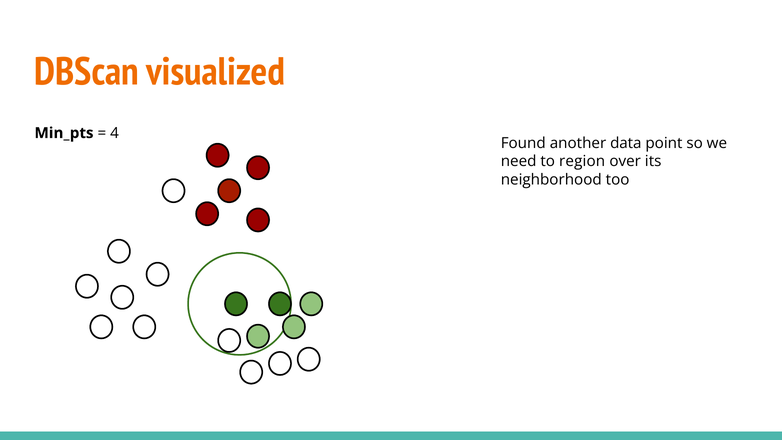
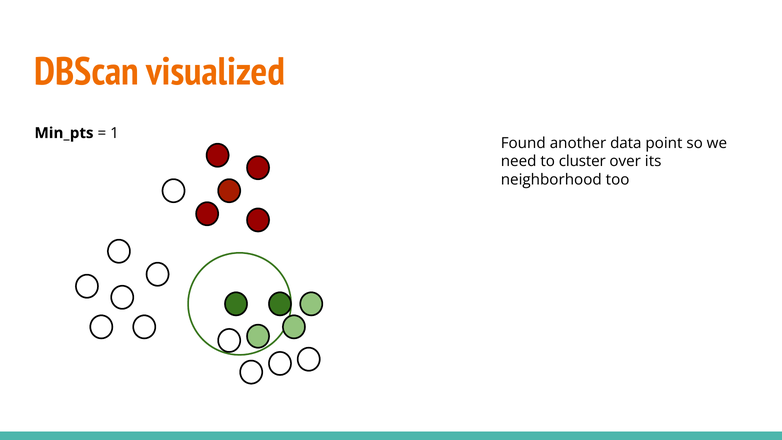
4: 4 -> 1 (115, 133)
region: region -> cluster (582, 161)
